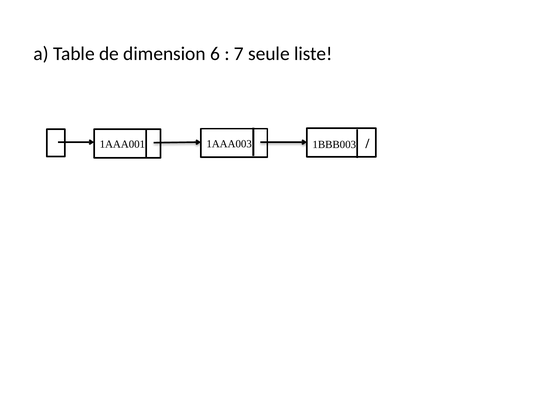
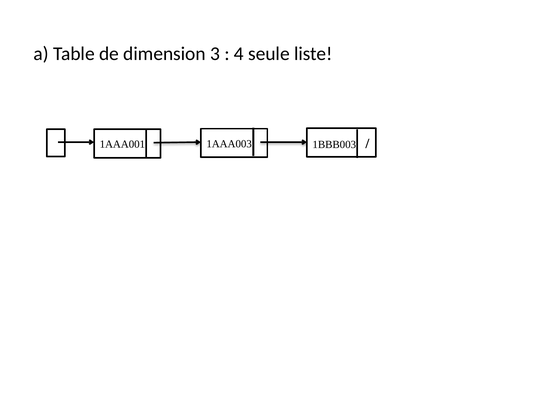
6: 6 -> 3 (215, 54)
7: 7 -> 4 (239, 54)
